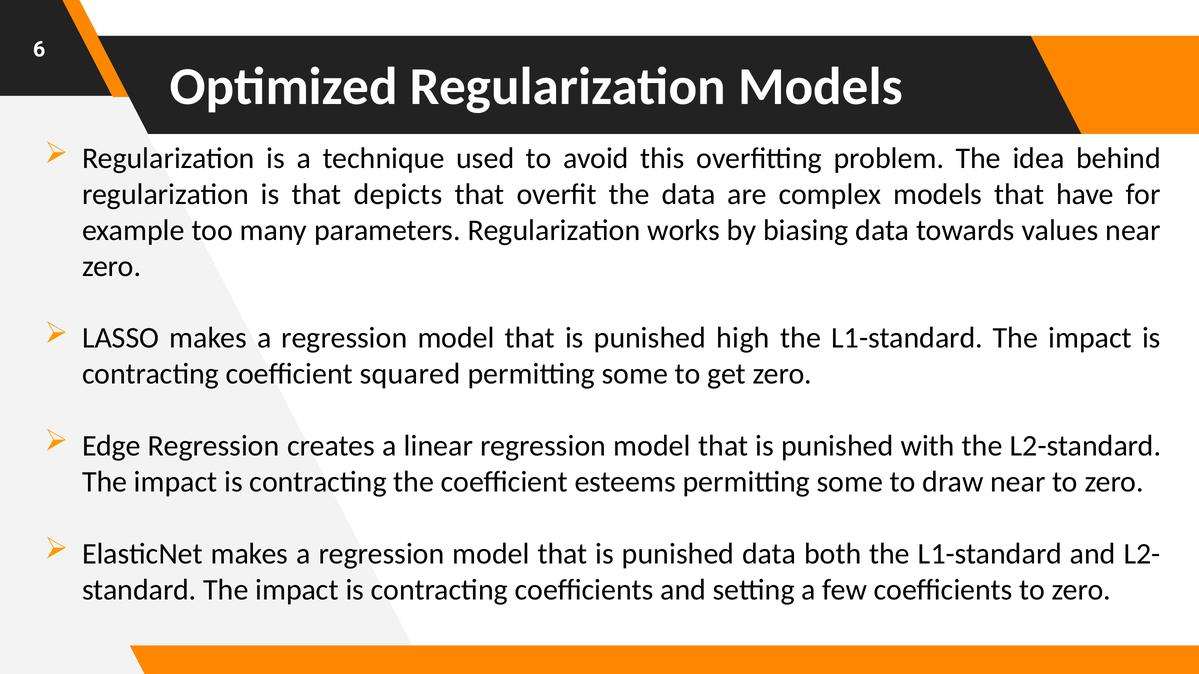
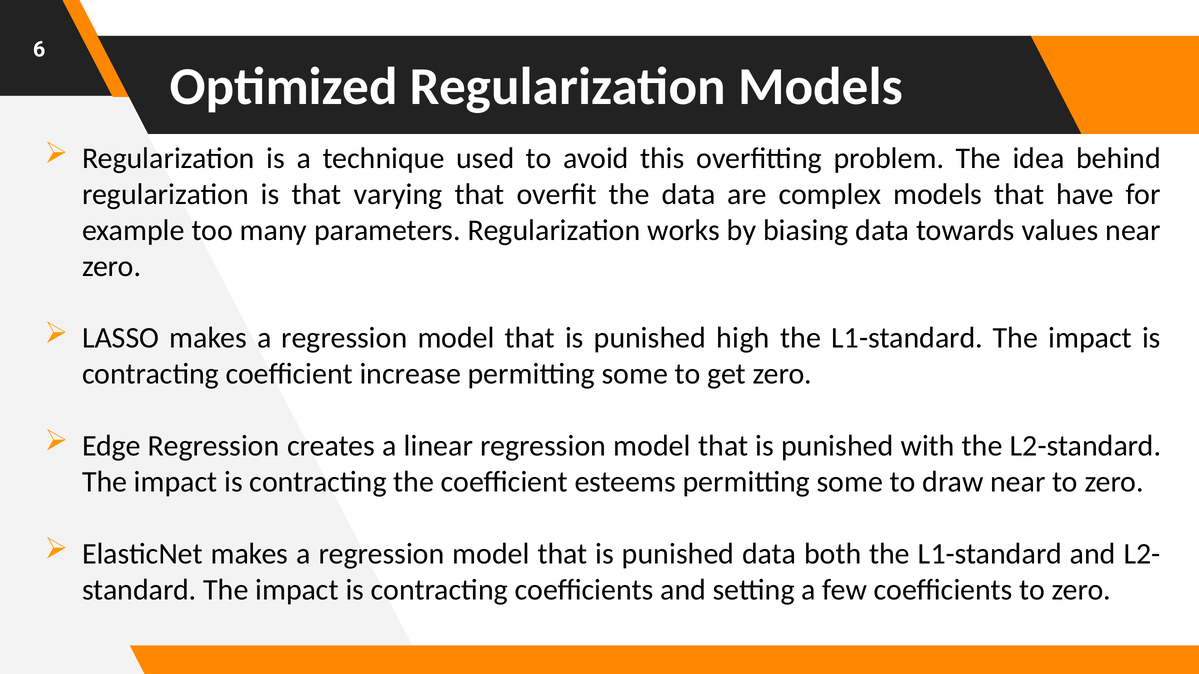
depicts: depicts -> varying (398, 194)
squared: squared -> increase (410, 374)
